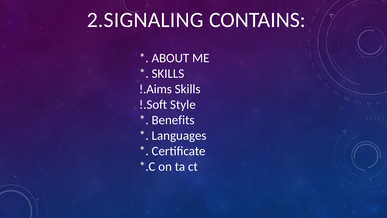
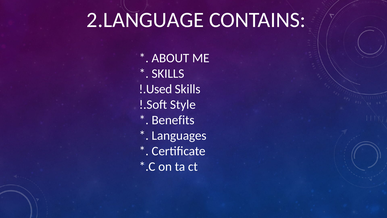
2.SIGNALING: 2.SIGNALING -> 2.LANGUAGE (145, 20)
!.Aims: !.Aims -> !.Used (155, 89)
